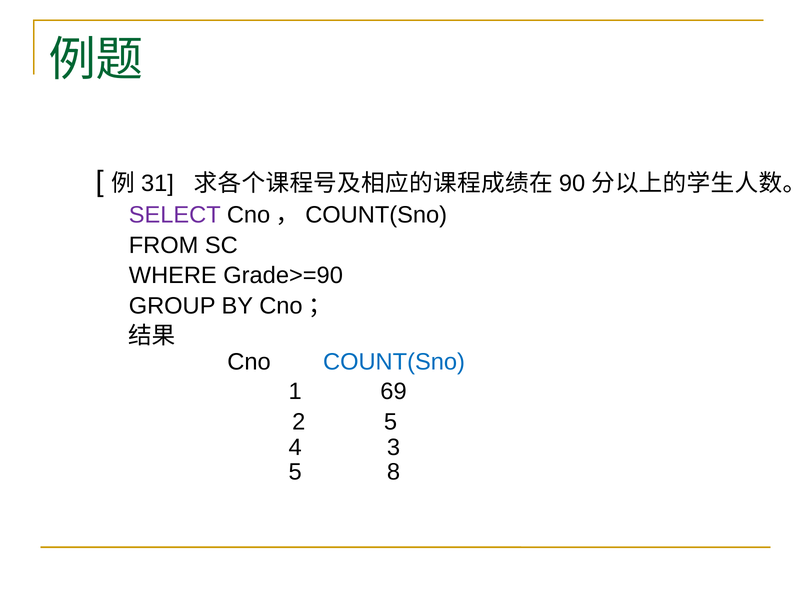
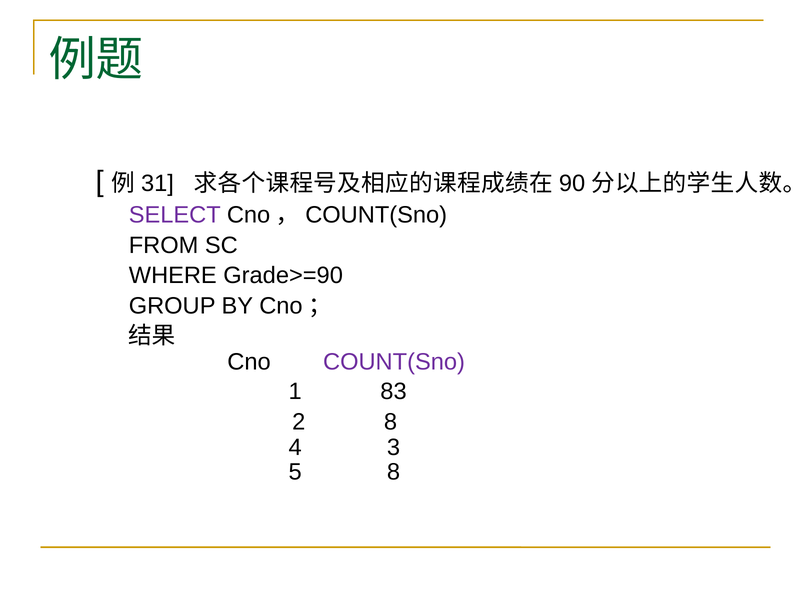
COUNT(Sno colour: blue -> purple (394, 362)
69: 69 -> 83 (394, 391)
2 5: 5 -> 8 (391, 422)
